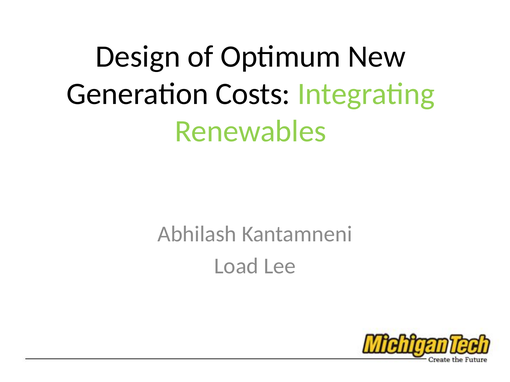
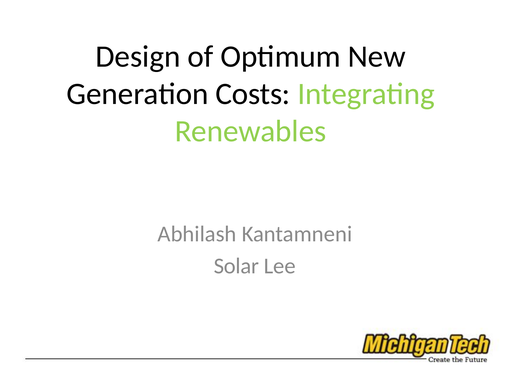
Load: Load -> Solar (236, 266)
